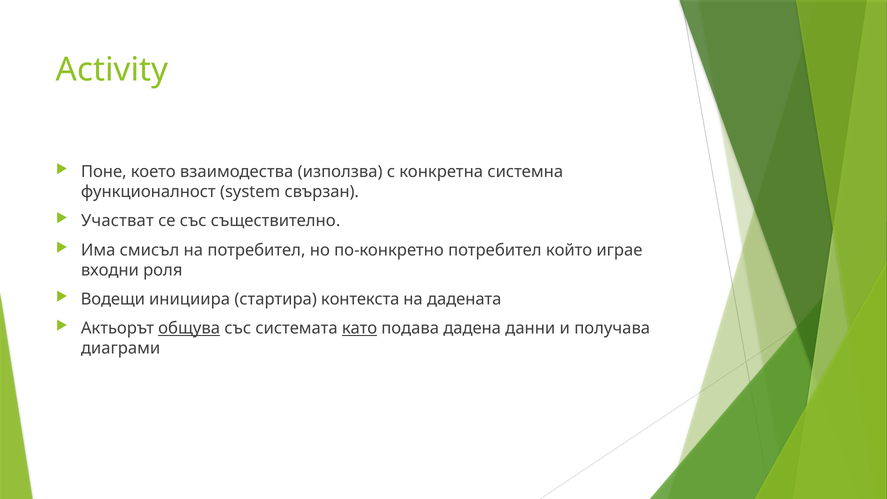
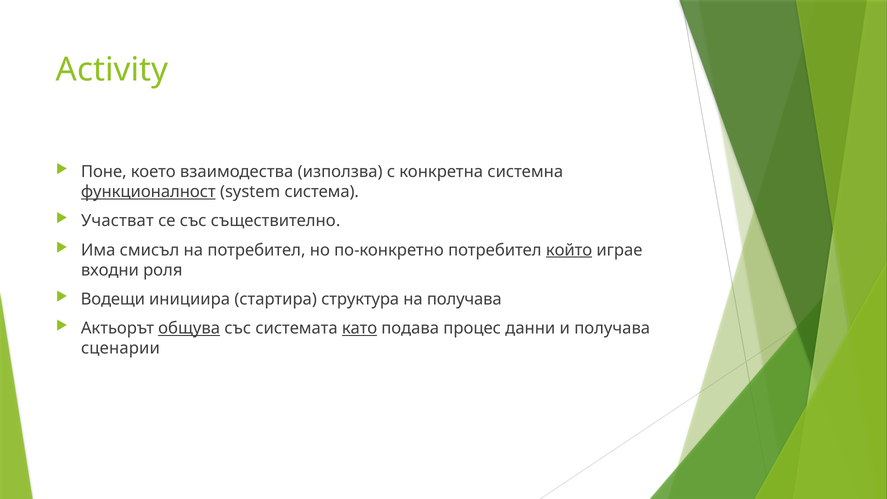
функционалност underline: none -> present (148, 192)
свързан: свързан -> система (322, 192)
който underline: none -> present (569, 250)
контекста: контекста -> структура (360, 299)
на дадената: дадената -> получава (464, 299)
дадена: дадена -> процес (472, 328)
диаграми: диаграми -> сценарии (120, 348)
